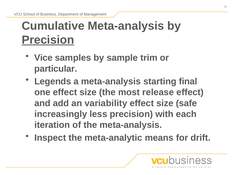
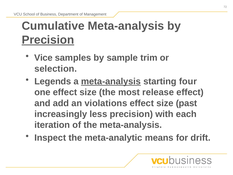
particular: particular -> selection (56, 69)
meta-analysis underline: none -> present (111, 81)
final: final -> four (188, 81)
variability: variability -> violations (106, 103)
safe: safe -> past (187, 103)
